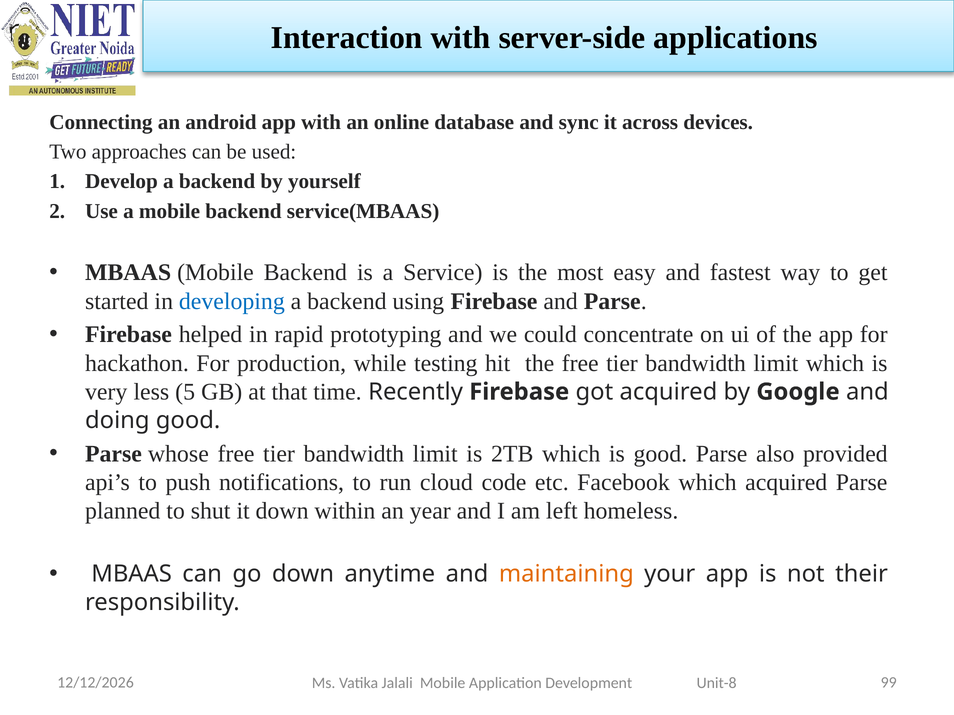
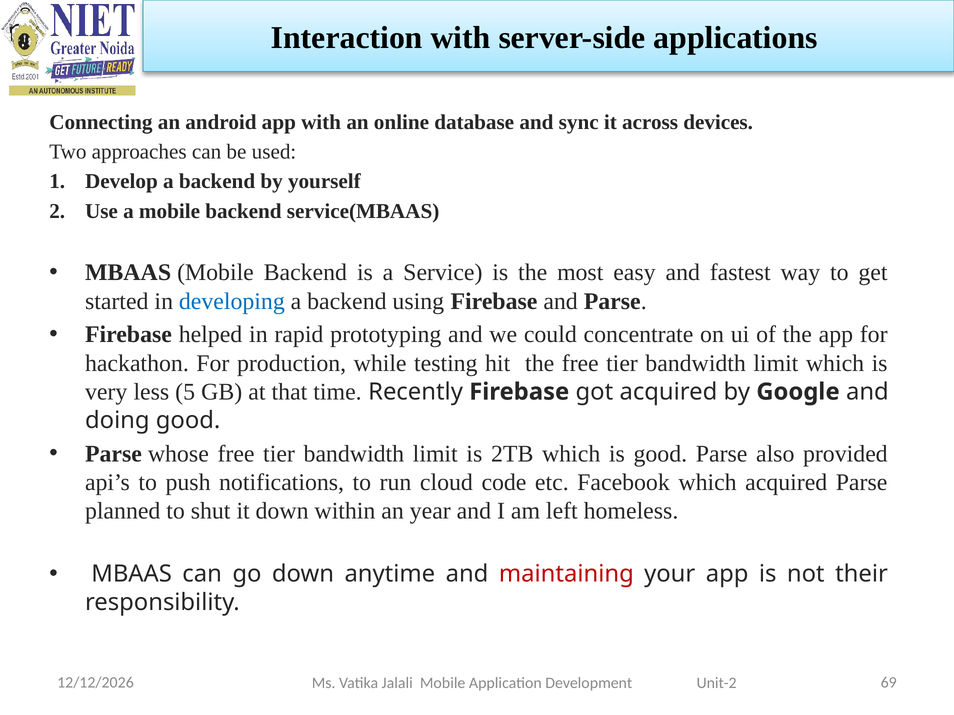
maintaining colour: orange -> red (566, 574)
99: 99 -> 69 (889, 683)
Unit-8: Unit-8 -> Unit-2 (717, 683)
